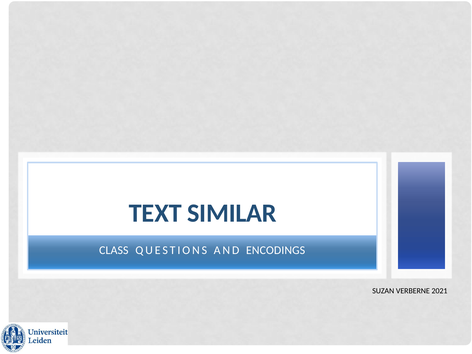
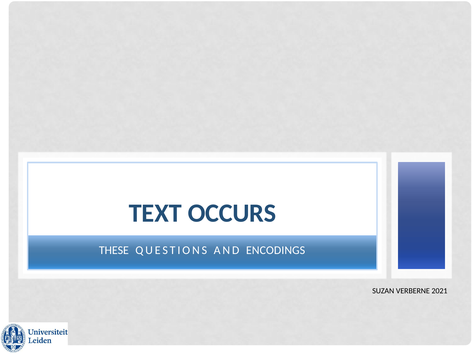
SIMILAR: SIMILAR -> OCCURS (232, 213)
CLASS: CLASS -> THESE (114, 250)
